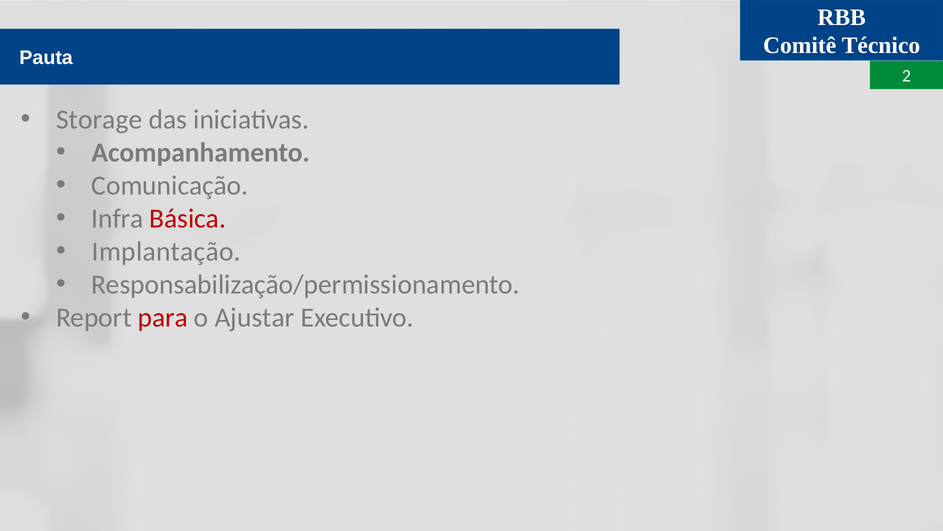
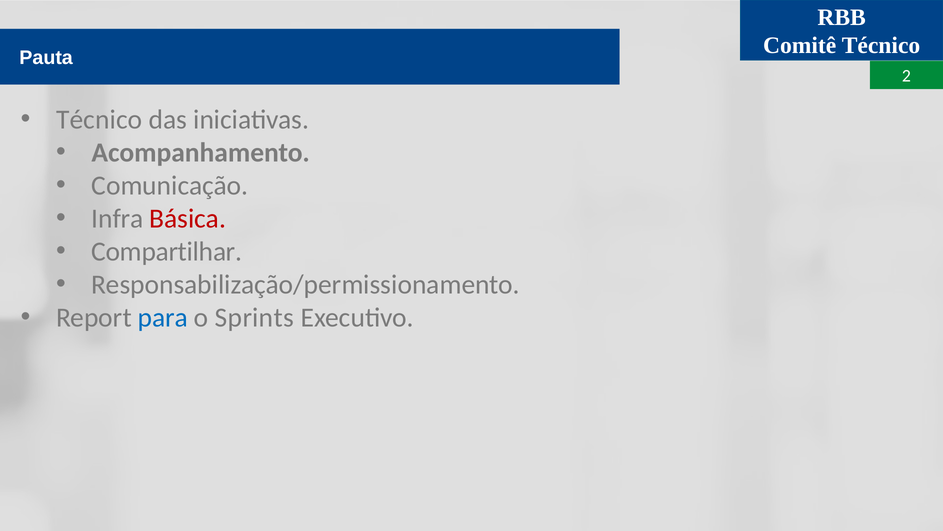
Storage: Storage -> Técnico (99, 120)
Implantação: Implantação -> Compartilhar (167, 251)
para colour: red -> blue (163, 317)
Ajustar: Ajustar -> Sprints (254, 317)
